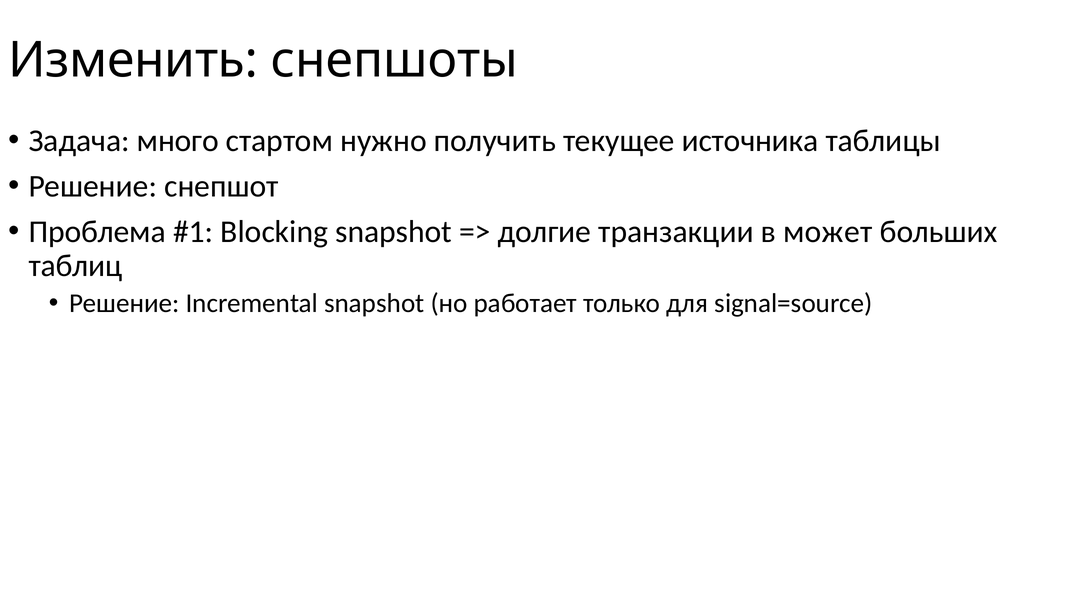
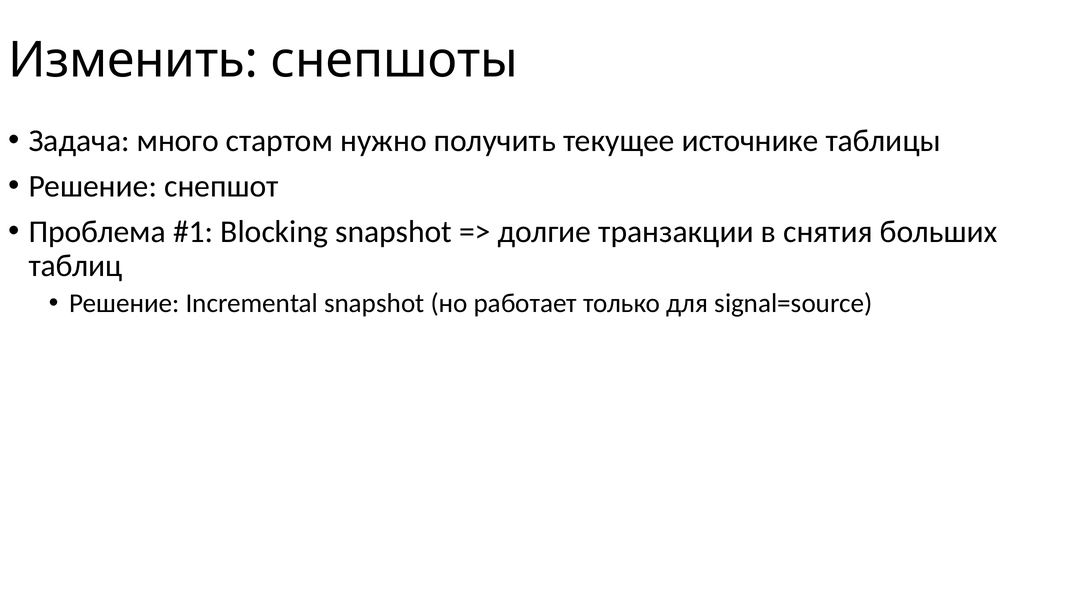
источника: источника -> источнике (750, 141)
может: может -> снятия (828, 232)
